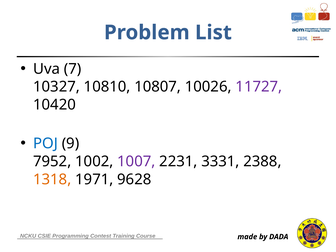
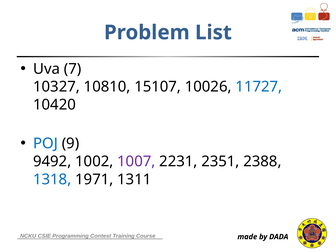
10807: 10807 -> 15107 (158, 87)
11727 colour: purple -> blue (259, 87)
7952: 7952 -> 9492 (52, 161)
3331: 3331 -> 2351 (220, 161)
1318 colour: orange -> blue (52, 179)
9628: 9628 -> 1311 (134, 179)
